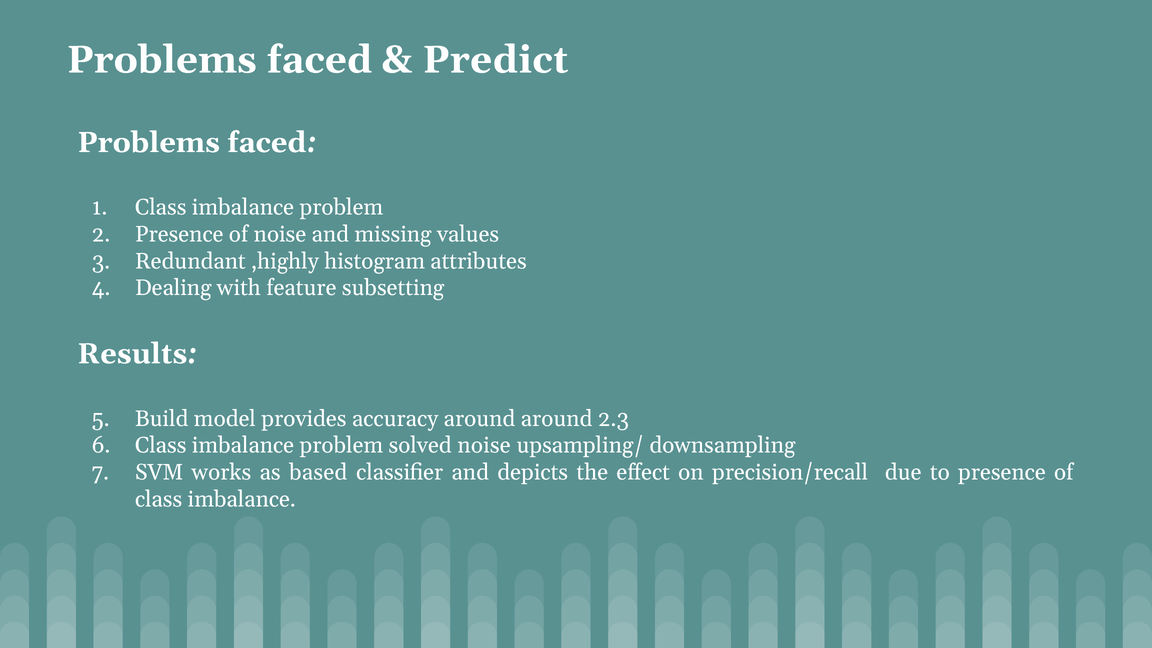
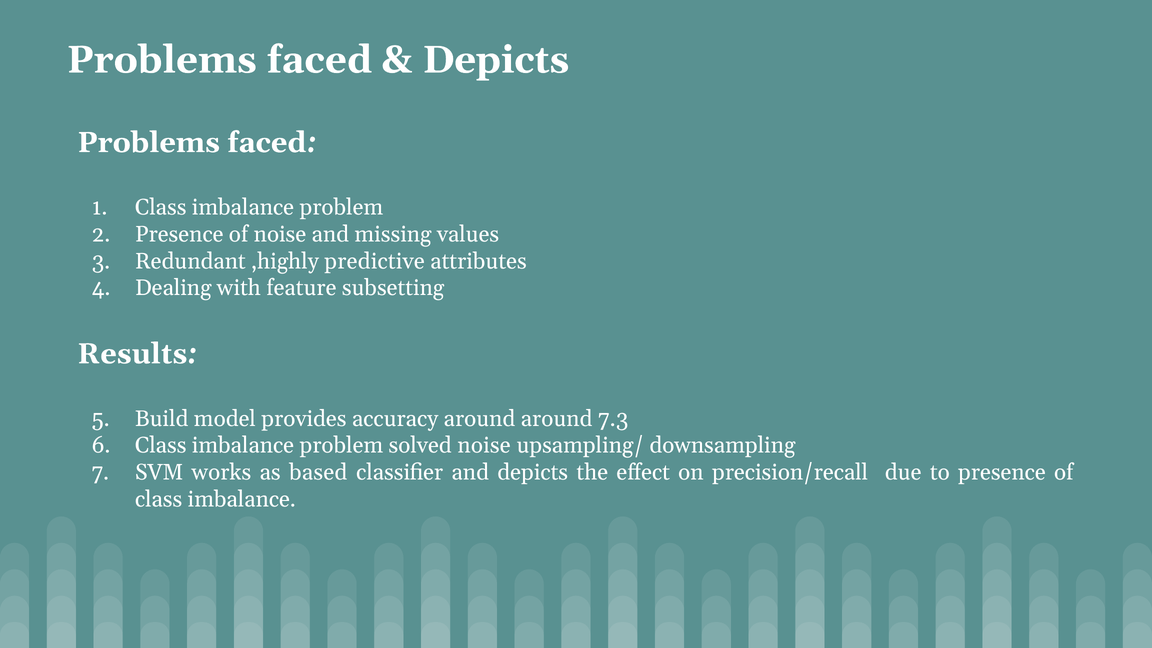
Predict: Predict -> Depicts (496, 60)
histogram: histogram -> predictive (375, 261)
2.3: 2.3 -> 7.3 (613, 419)
